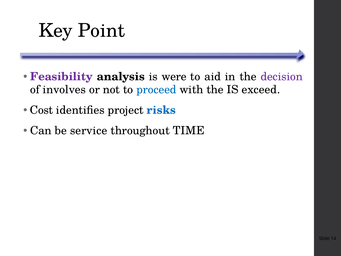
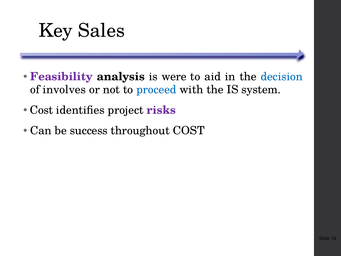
Point: Point -> Sales (101, 31)
decision colour: purple -> blue (282, 77)
exceed: exceed -> system (261, 89)
risks colour: blue -> purple (161, 110)
service: service -> success (89, 131)
throughout TIME: TIME -> COST (189, 131)
